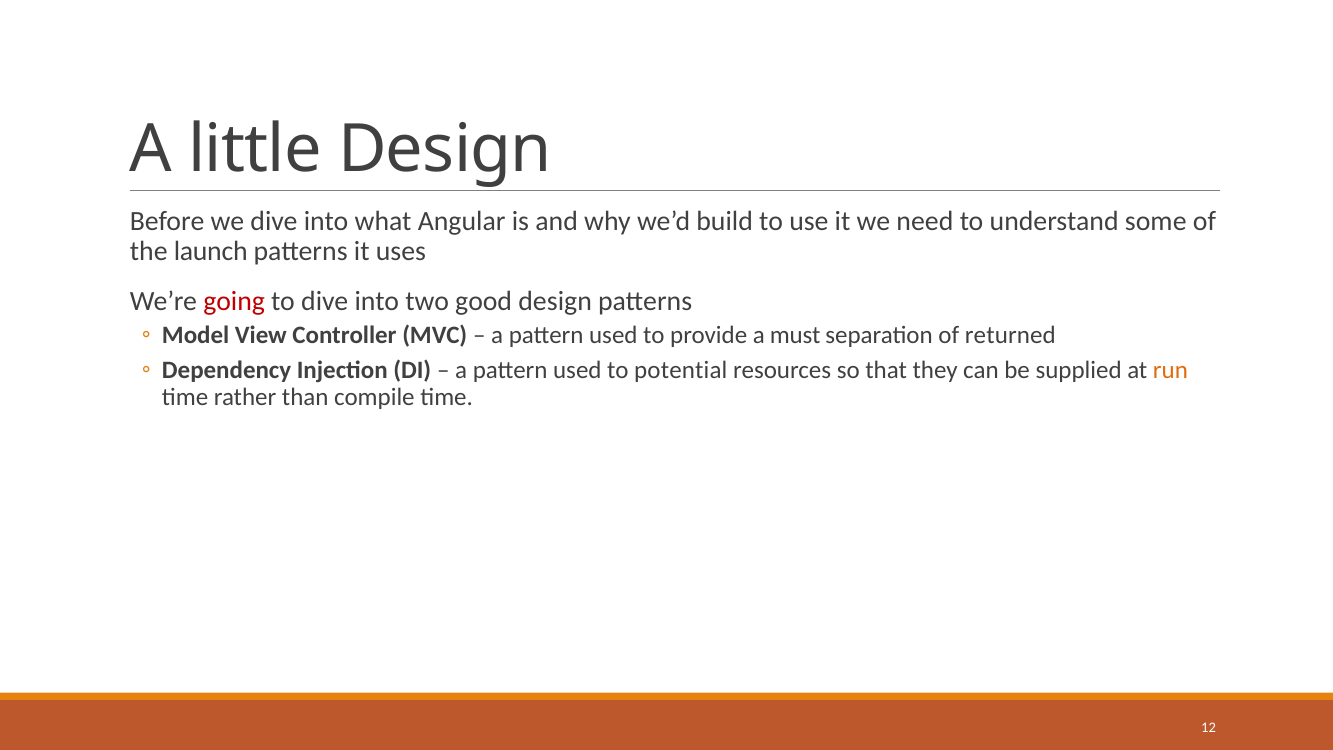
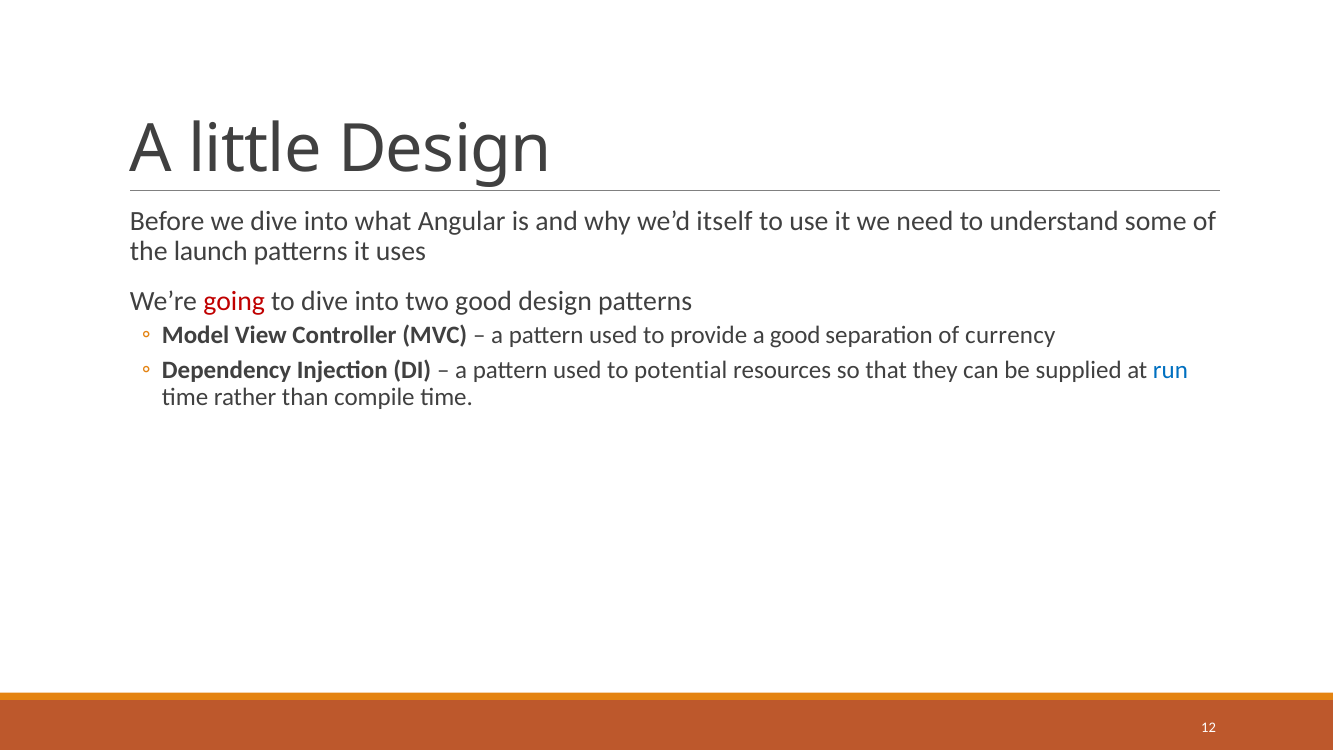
build: build -> itself (725, 222)
a must: must -> good (795, 335)
returned: returned -> currency (1010, 335)
run colour: orange -> blue (1170, 371)
